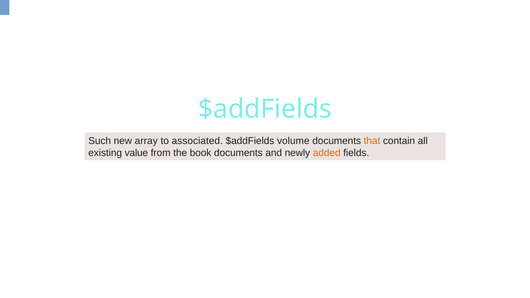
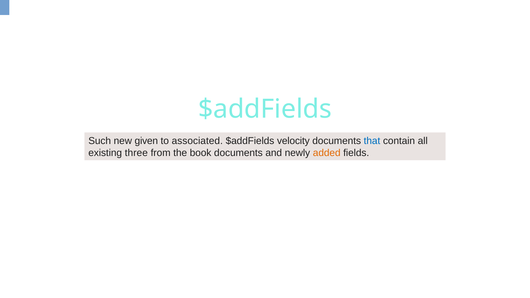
array: array -> given (146, 141)
volume: volume -> velocity (293, 141)
that colour: orange -> blue (372, 141)
value: value -> three (136, 153)
